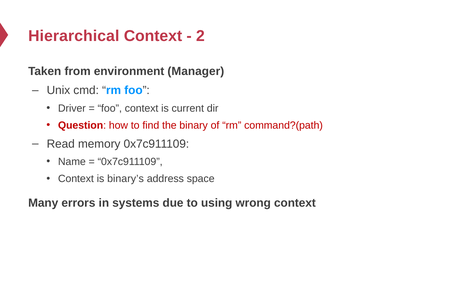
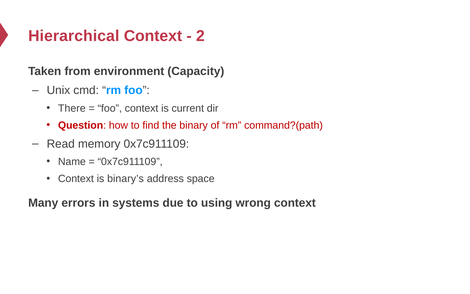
Manager: Manager -> Capacity (196, 71)
Driver: Driver -> There (72, 108)
